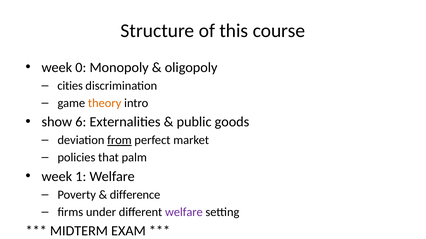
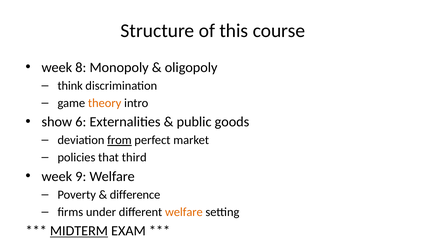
0: 0 -> 8 (81, 68)
cities: cities -> think (70, 86)
palm: palm -> third (134, 158)
1: 1 -> 9 (81, 177)
welfare colour: purple -> orange (184, 213)
MIDTERM underline: none -> present (79, 232)
